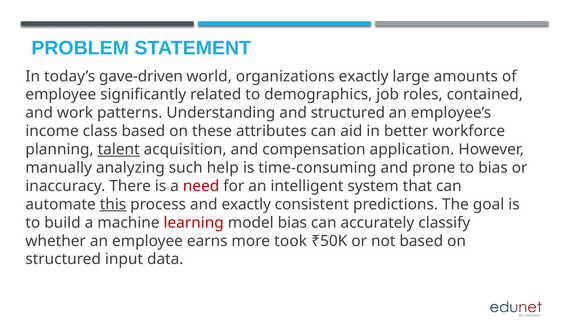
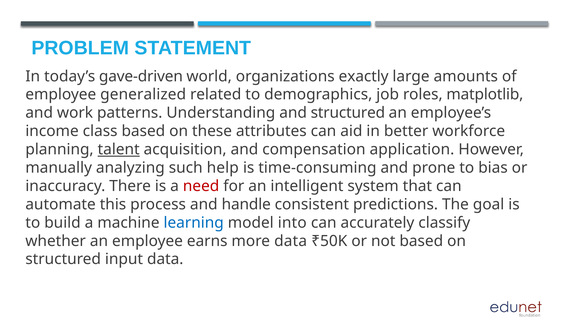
significantly: significantly -> generalized (143, 95)
contained: contained -> matplotlib (485, 95)
this underline: present -> none (113, 204)
and exactly: exactly -> handle (246, 204)
learning colour: red -> blue (194, 223)
model bias: bias -> into (292, 223)
more took: took -> data (291, 241)
